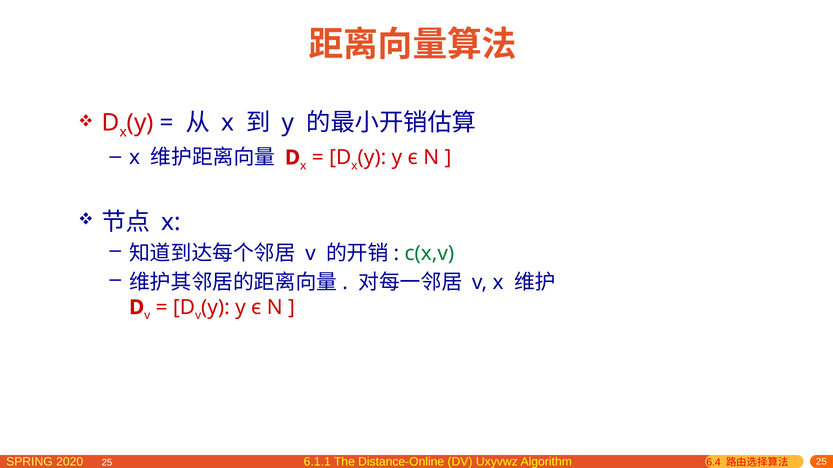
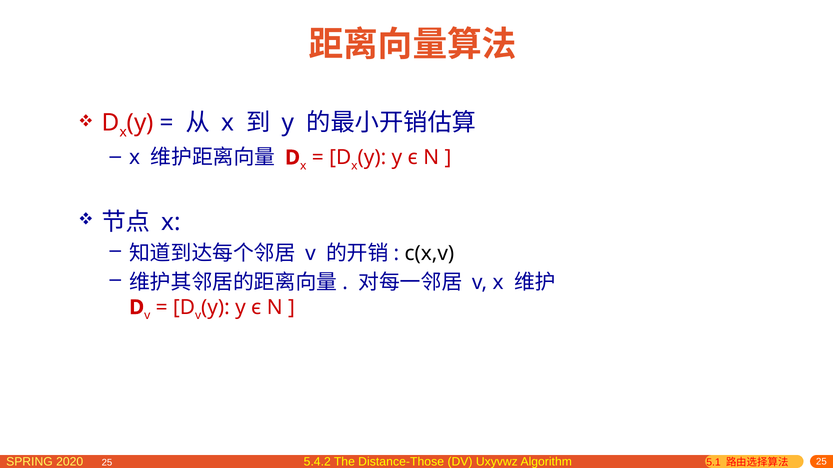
c(x,v colour: green -> black (429, 254)
6.1.1: 6.1.1 -> 5.4.2 (317, 463)
Distance-Online: Distance-Online -> Distance-Those (401, 463)
6.4: 6.4 -> 5.1 (714, 463)
